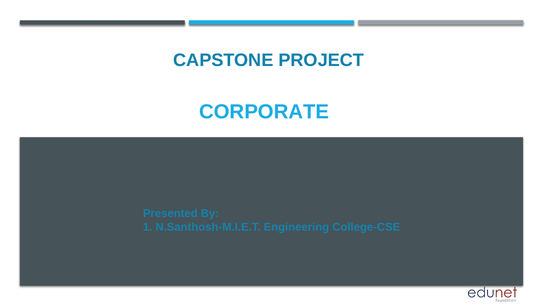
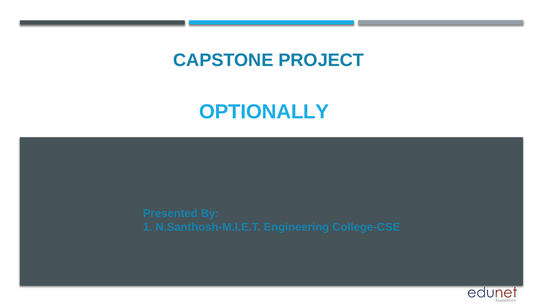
CORPORATE: CORPORATE -> OPTIONALLY (264, 112)
